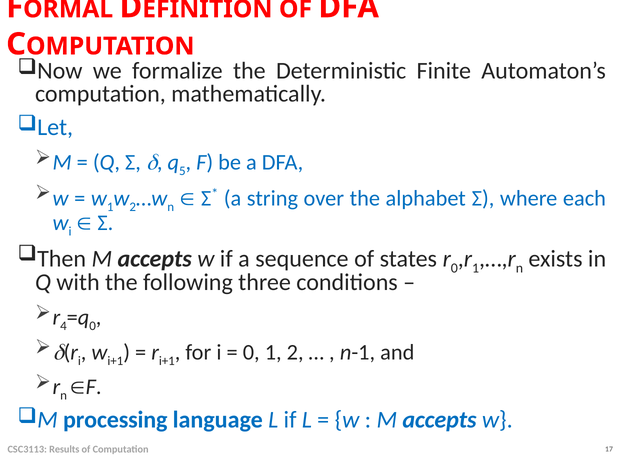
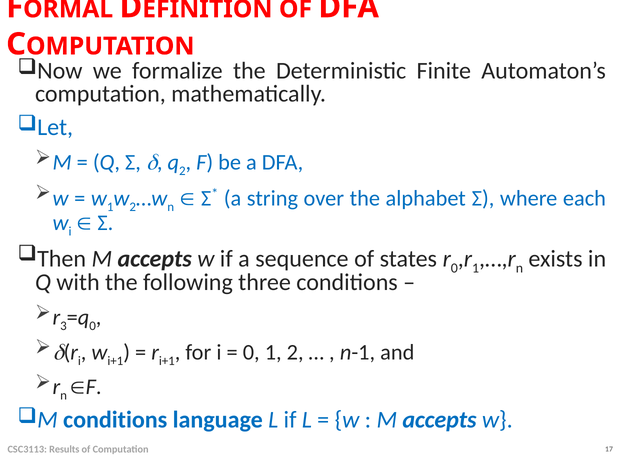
q 5: 5 -> 2 (182, 171)
4: 4 -> 3 (63, 326)
M processing: processing -> conditions (115, 420)
